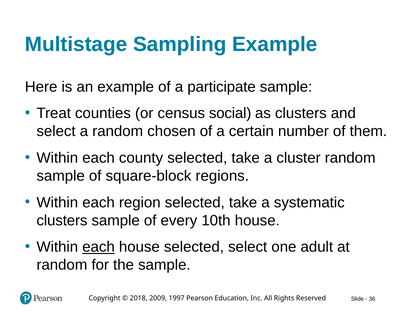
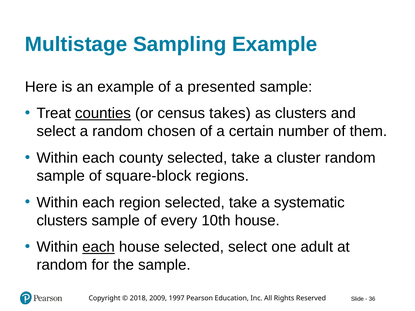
participate: participate -> presented (221, 87)
counties underline: none -> present (103, 113)
social: social -> takes (230, 113)
